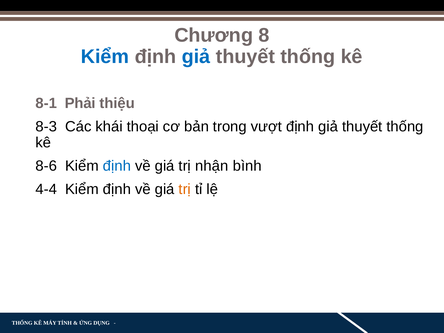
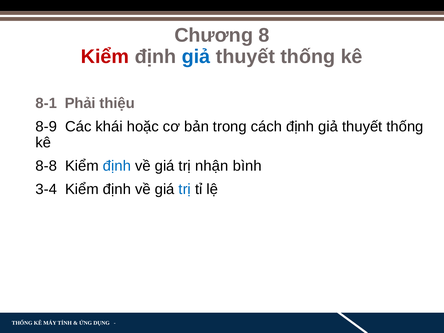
Kiểm colour: blue -> red (105, 57)
8-3: 8-3 -> 8-9 (46, 126)
thoại: thoại -> hoặc (143, 126)
vượt: vượt -> cách (266, 126)
8-6: 8-6 -> 8-8 (46, 166)
4-4: 4-4 -> 3-4 (46, 189)
trị colour: orange -> blue (185, 189)
